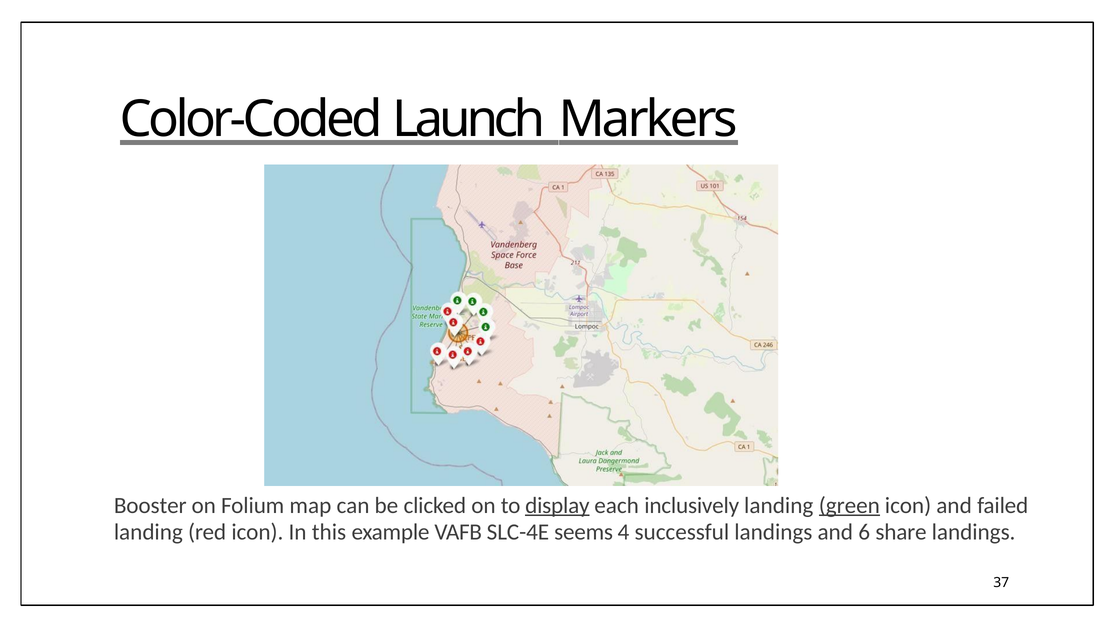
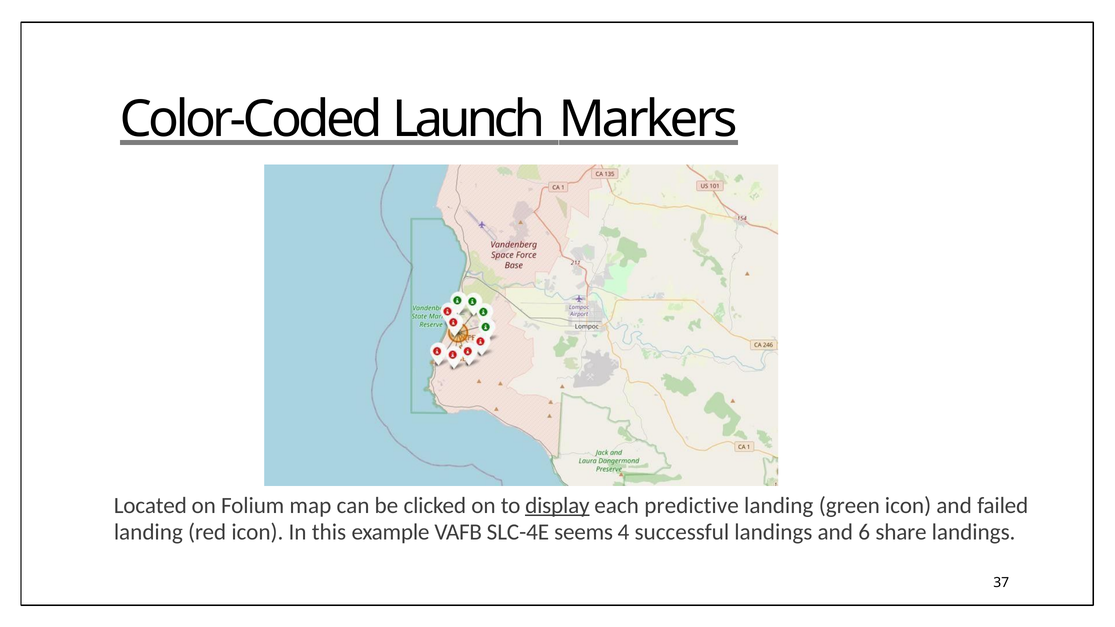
Booster: Booster -> Located (150, 505)
inclusively: inclusively -> predictive (692, 505)
green underline: present -> none (849, 505)
